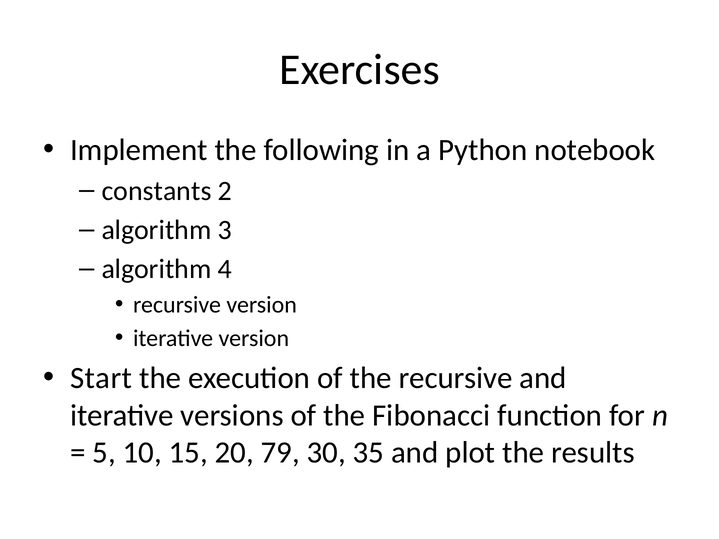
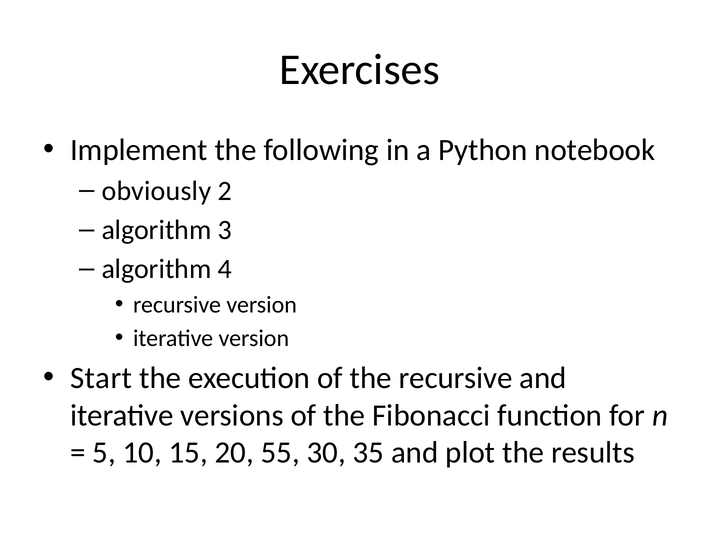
constants: constants -> obviously (156, 191)
79: 79 -> 55 (280, 453)
